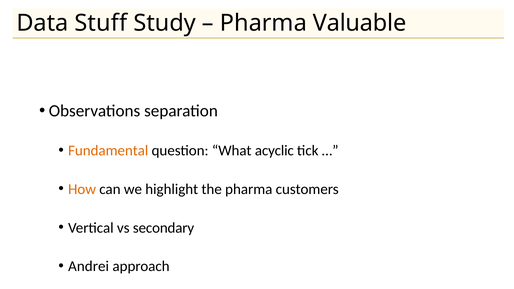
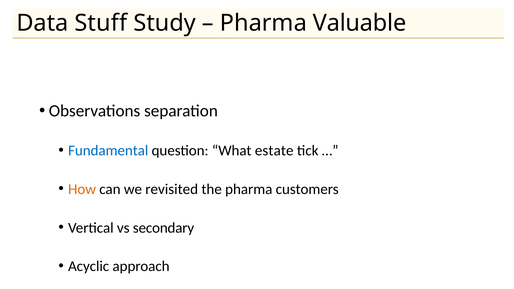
Fundamental colour: orange -> blue (108, 151)
acyclic: acyclic -> estate (274, 151)
highlight: highlight -> revisited (172, 189)
Andrei: Andrei -> Acyclic (89, 266)
